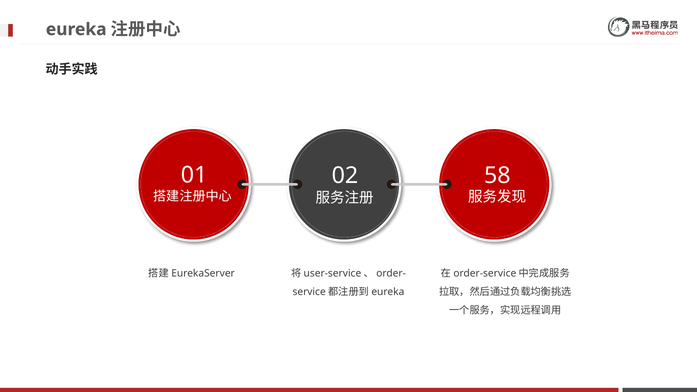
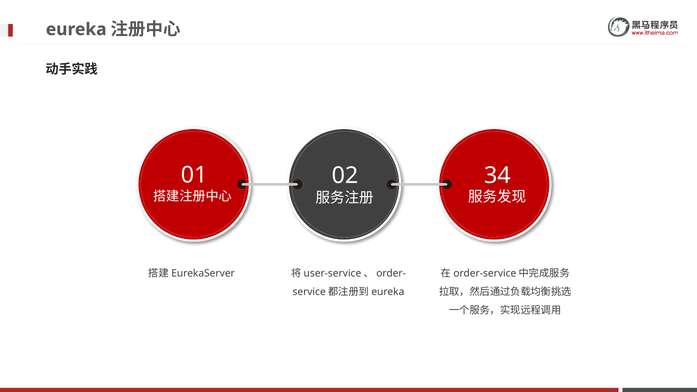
58: 58 -> 34 (497, 176)
